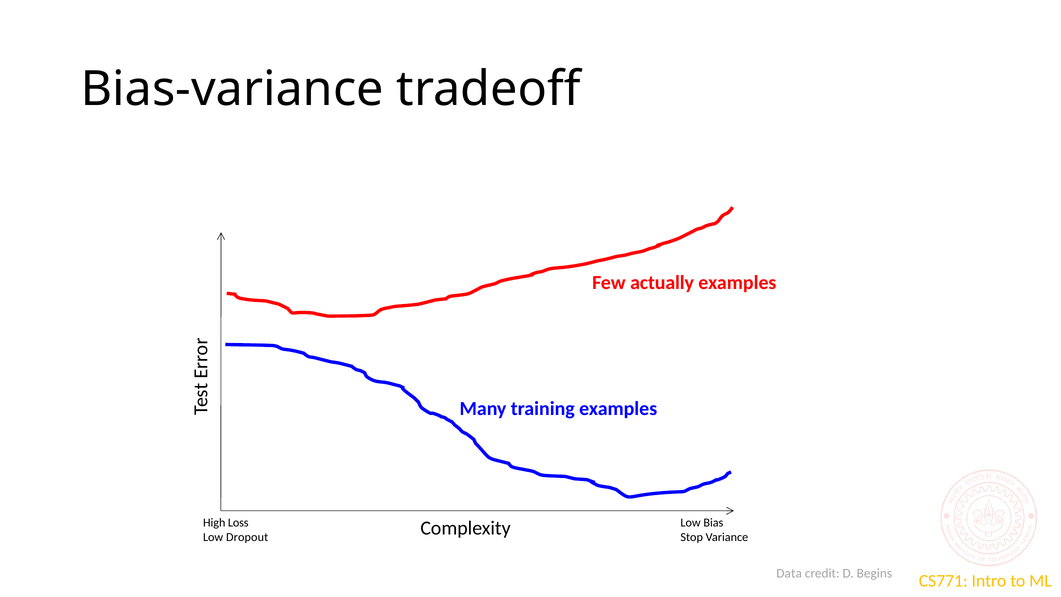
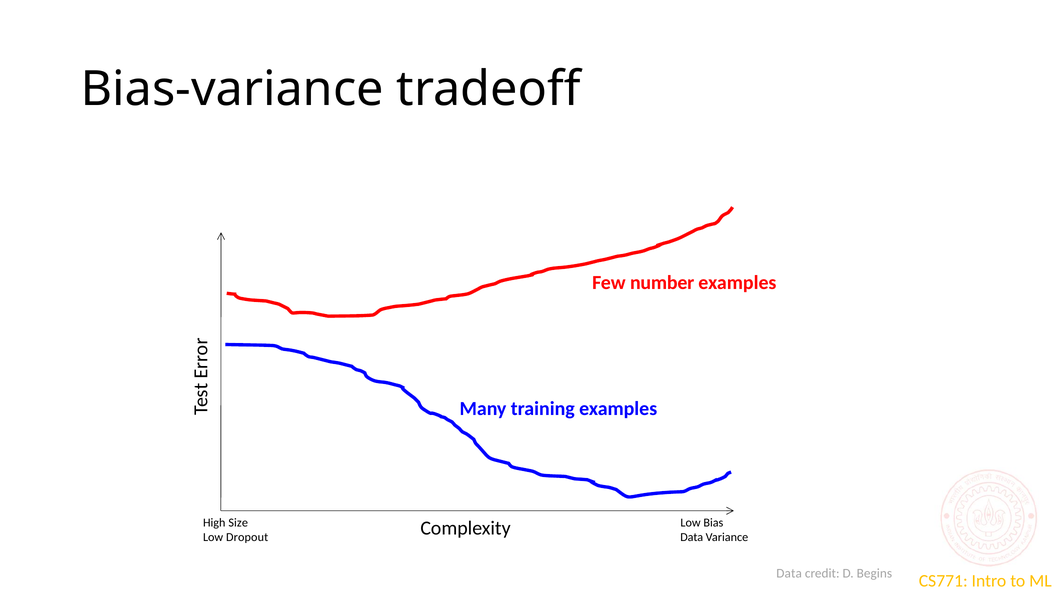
actually: actually -> number (662, 282)
Loss: Loss -> Size (238, 523)
Stop: Stop -> Data (692, 537)
